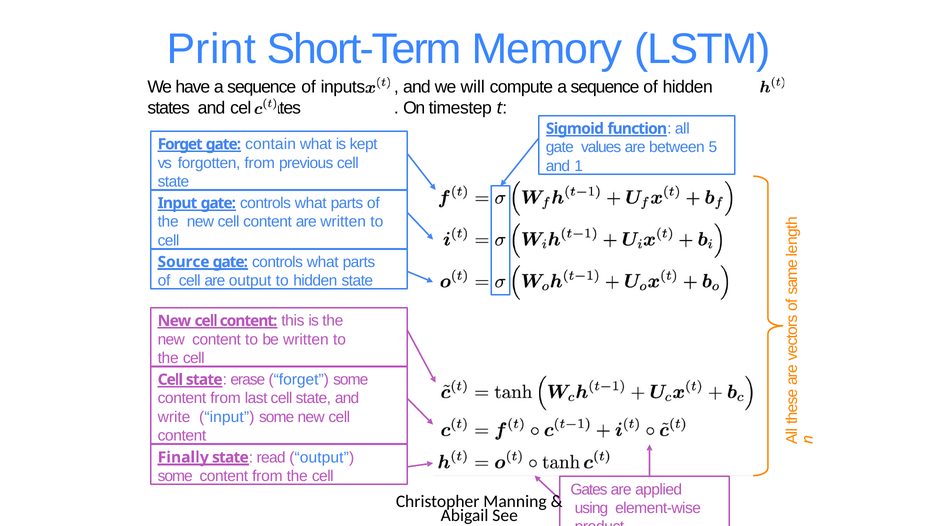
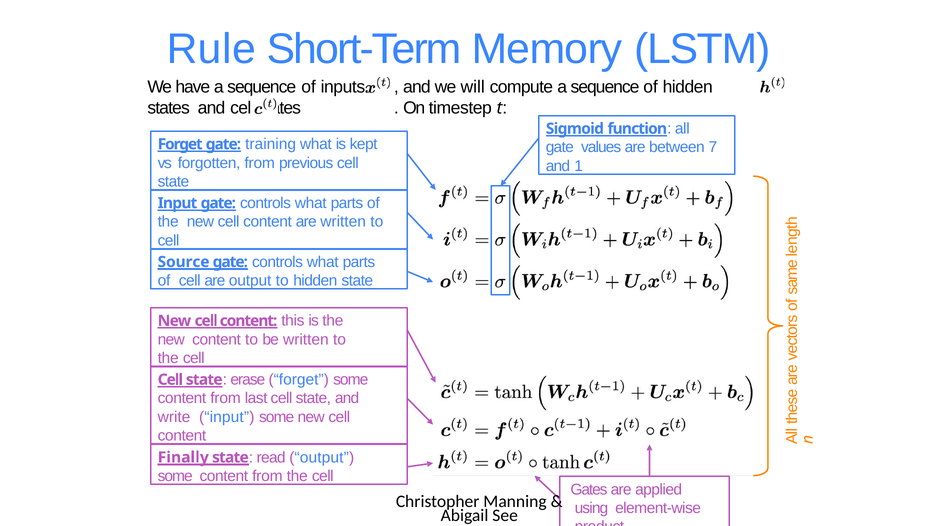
Print: Print -> Rule (211, 49)
5: 5 -> 7 (713, 147)
contain: contain -> training (271, 144)
